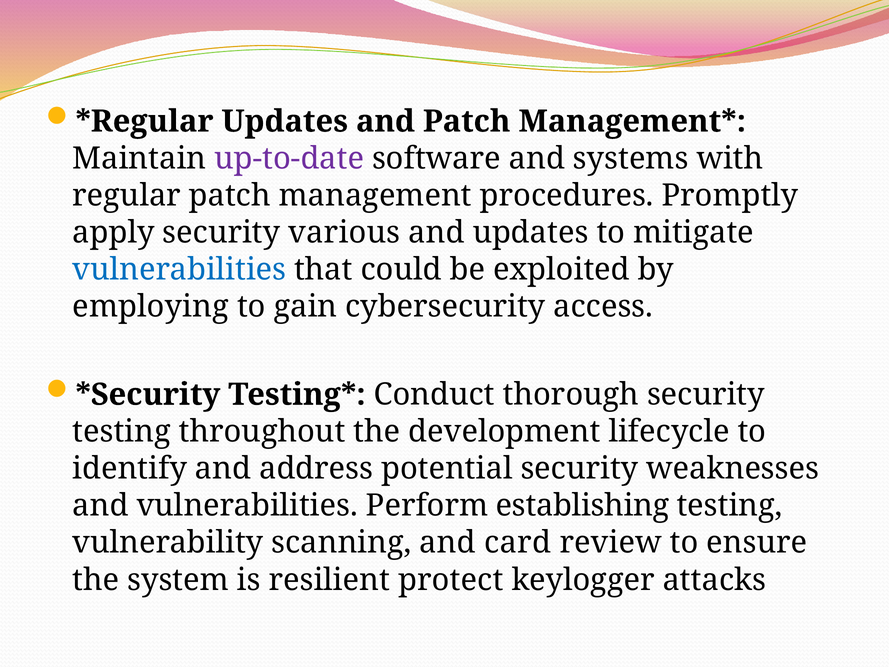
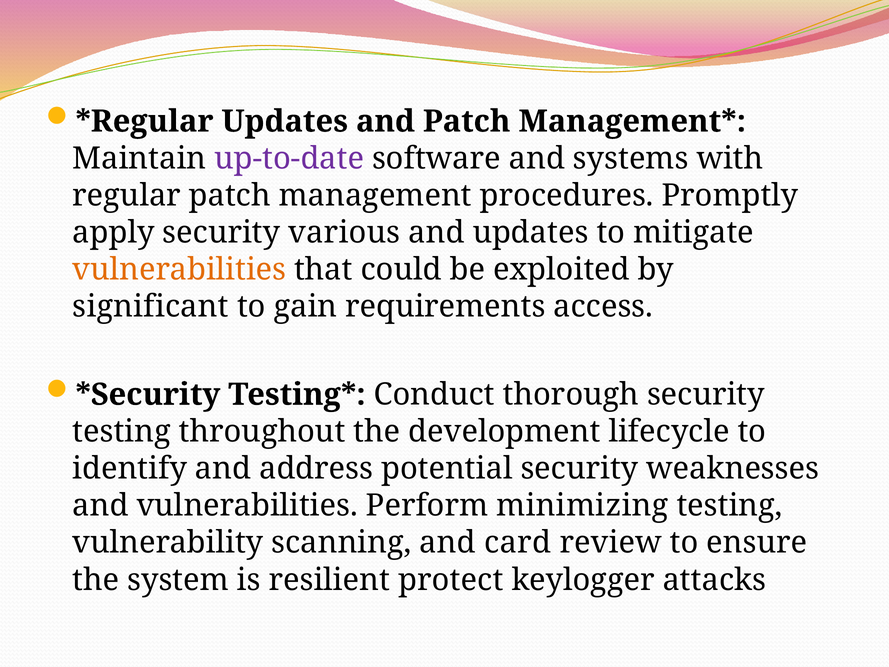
vulnerabilities colour: blue -> orange (179, 269)
employing: employing -> significant (151, 307)
cybersecurity: cybersecurity -> requirements (445, 307)
establishing: establishing -> minimizing (582, 506)
